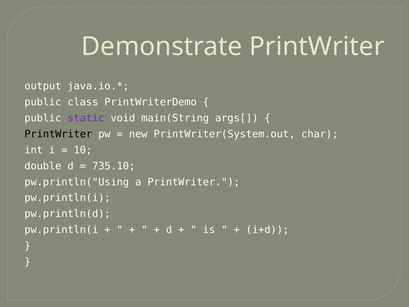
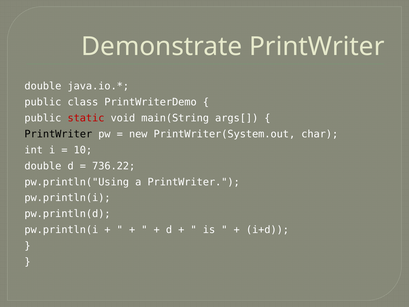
output: output -> double (43, 86)
static colour: purple -> red (86, 118)
735.10: 735.10 -> 736.22 (114, 166)
